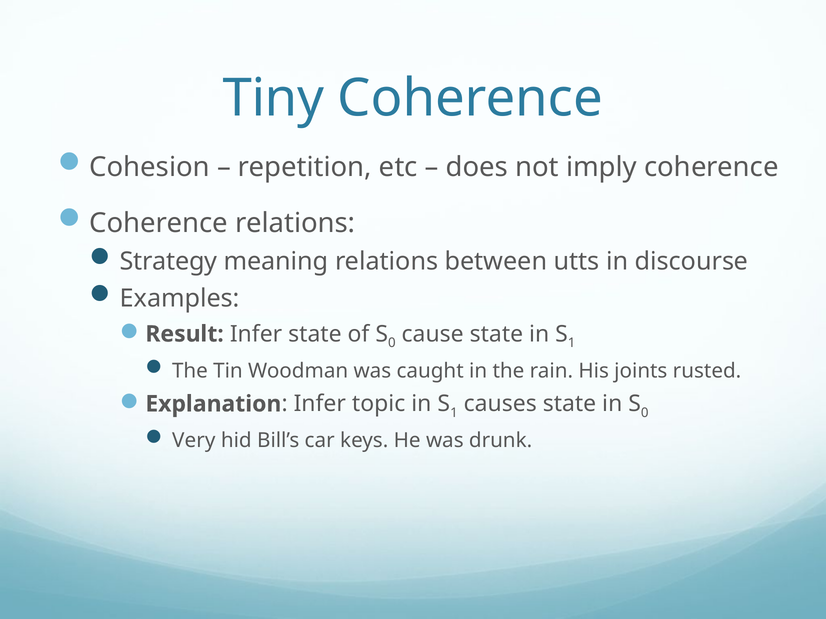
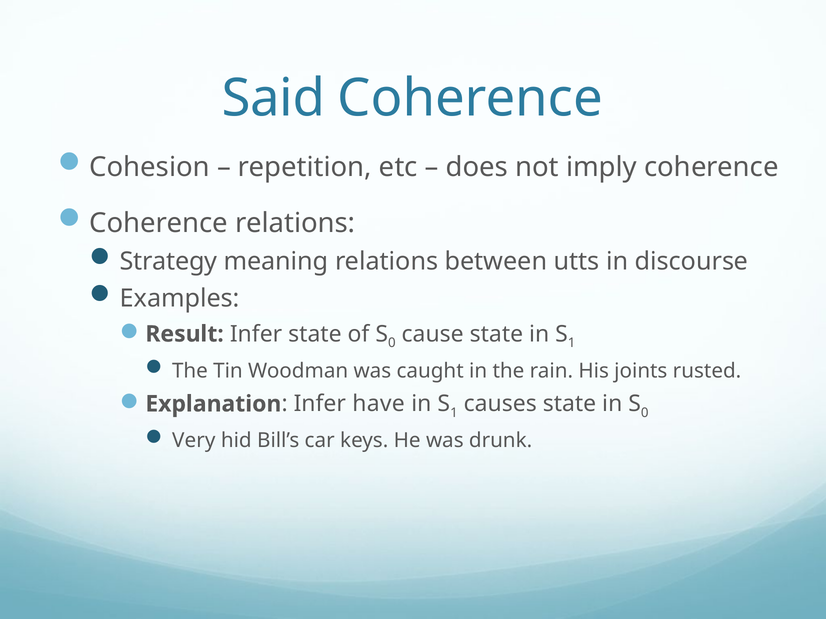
Tiny: Tiny -> Said (273, 98)
topic: topic -> have (379, 404)
